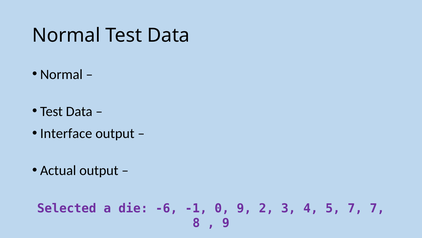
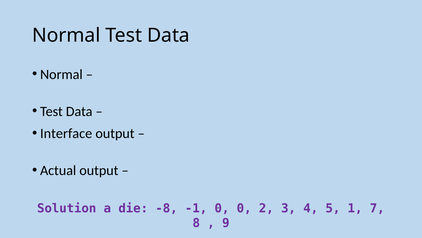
Selected: Selected -> Solution (67, 208)
-6: -6 -> -8 (167, 208)
0 9: 9 -> 0 (244, 208)
5 7: 7 -> 1 (355, 208)
